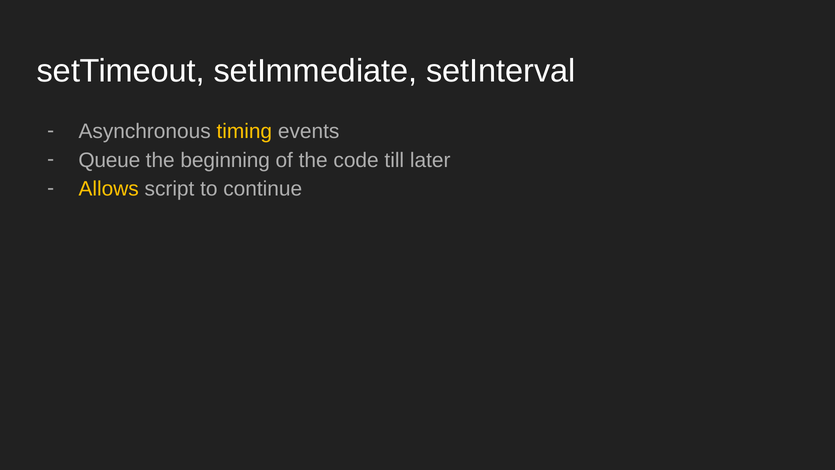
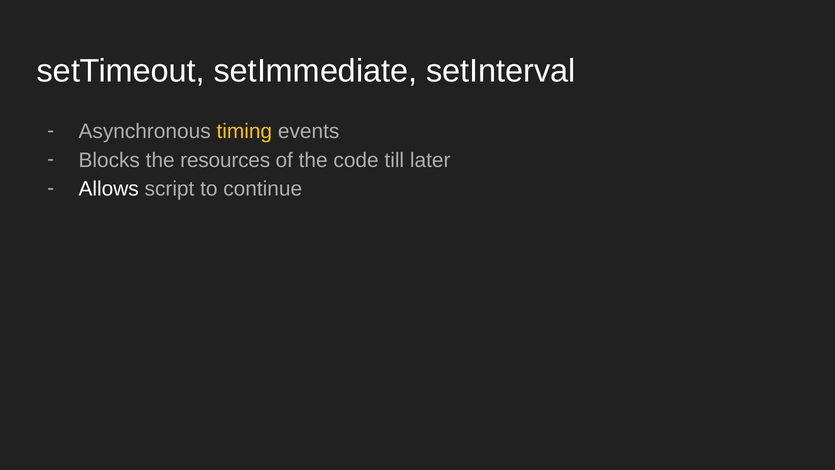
Queue: Queue -> Blocks (109, 160)
beginning: beginning -> resources (225, 160)
Allows colour: yellow -> white (109, 189)
